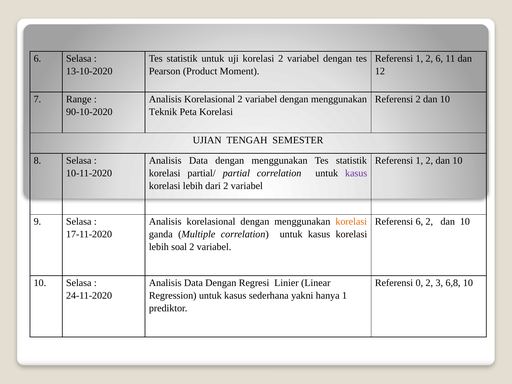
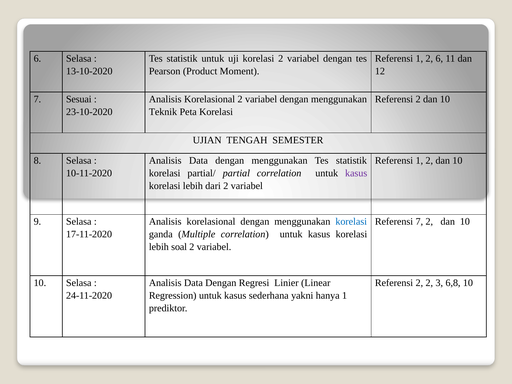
Range: Range -> Sesuai (79, 99)
90-10-2020: 90-10-2020 -> 23-10-2020 (89, 112)
korelasi colour: orange -> blue (351, 222)
Referensi 6: 6 -> 7 (419, 222)
0: 0 -> 2 (419, 283)
